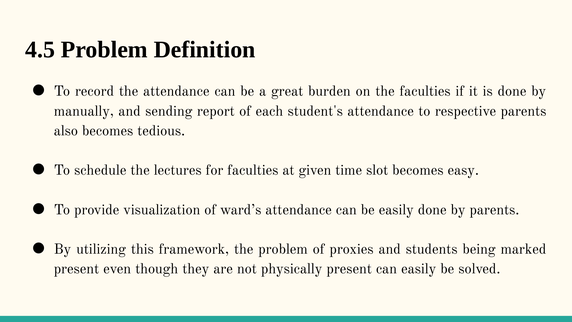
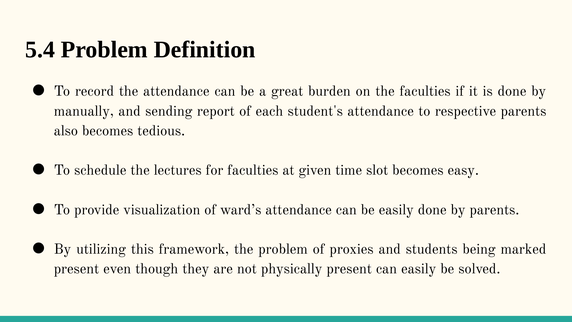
4.5: 4.5 -> 5.4 (40, 50)
